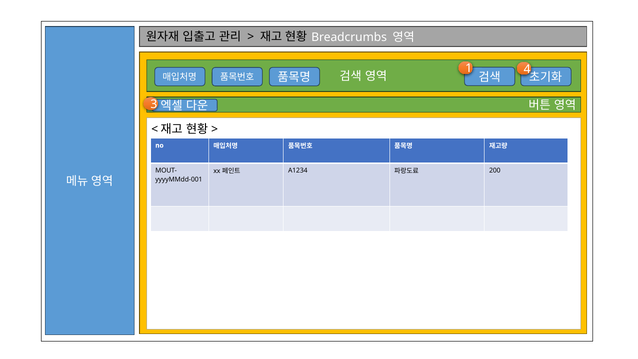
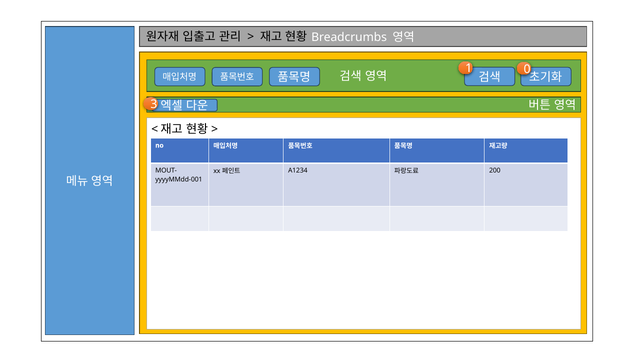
4: 4 -> 0 (527, 69)
